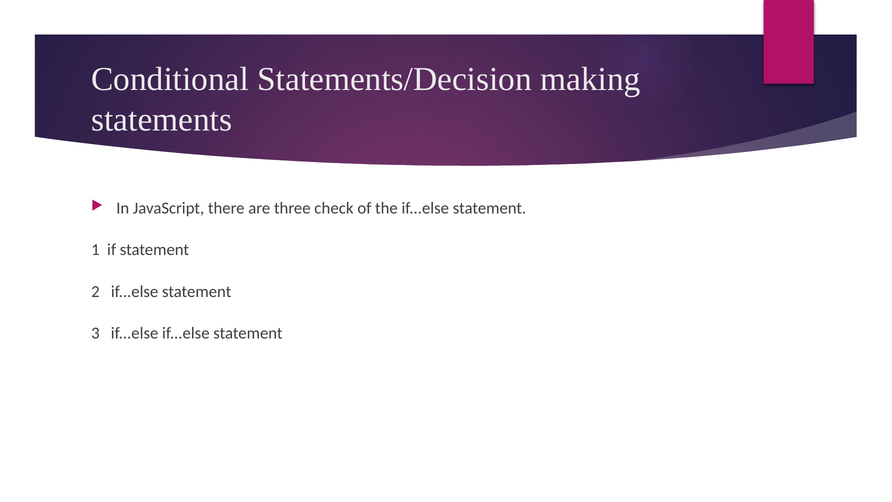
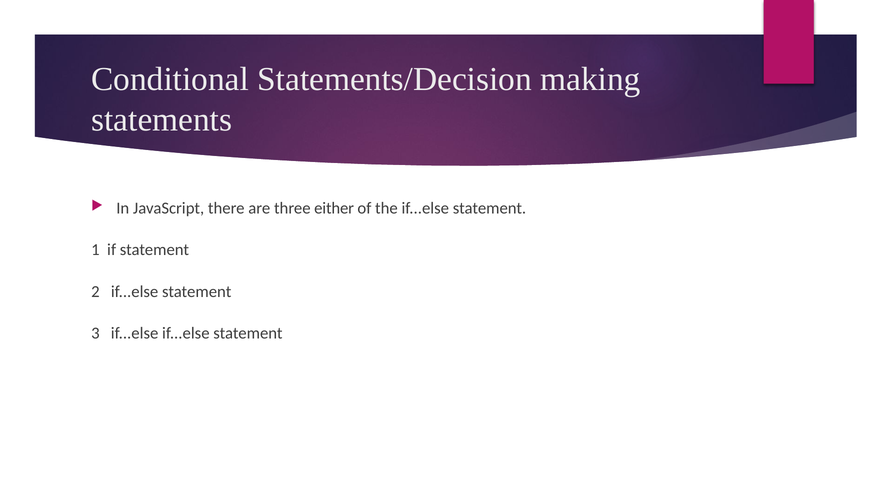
check: check -> either (334, 208)
